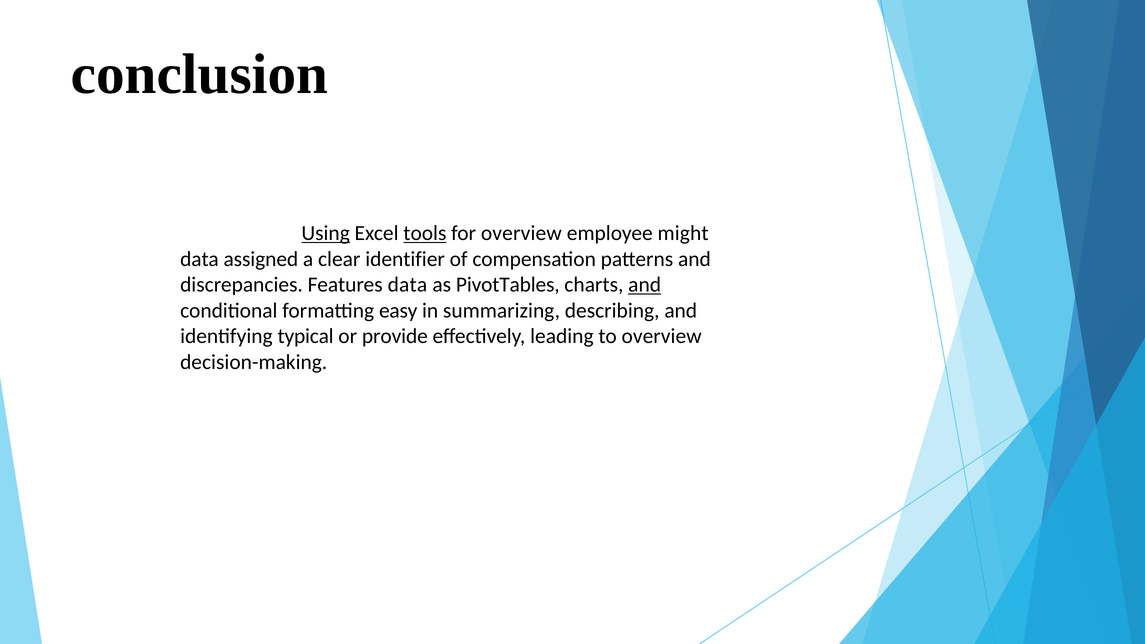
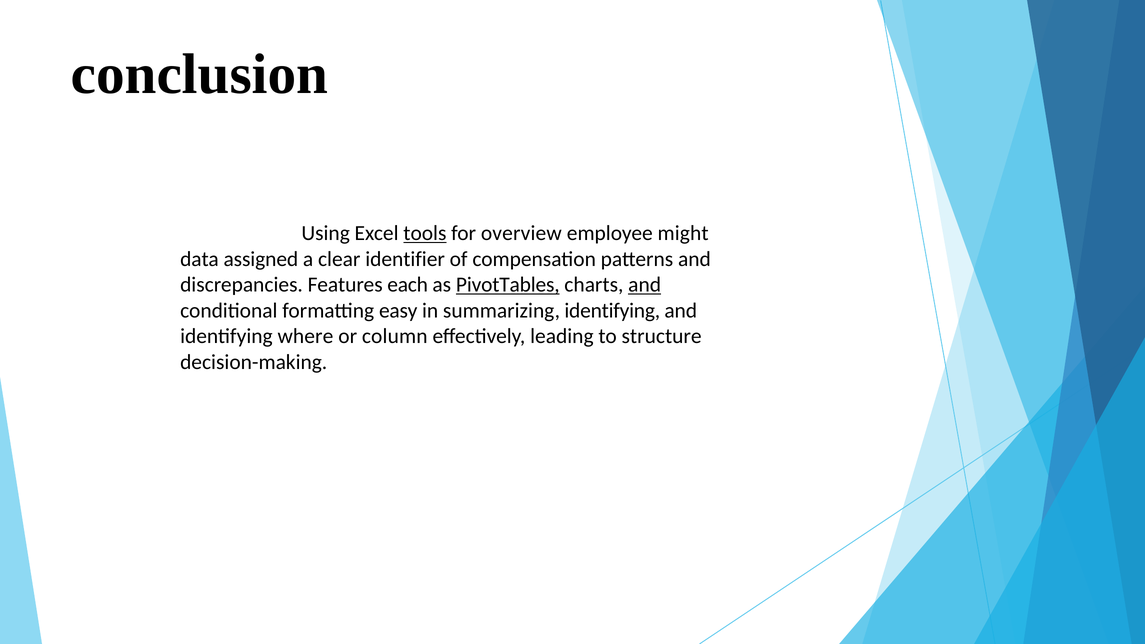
Using underline: present -> none (326, 233)
Features data: data -> each (408, 285)
PivotTables underline: none -> present (508, 285)
summarizing describing: describing -> identifying (612, 311)
typical: typical -> where (305, 336)
provide: provide -> column (395, 336)
to overview: overview -> structure (662, 336)
